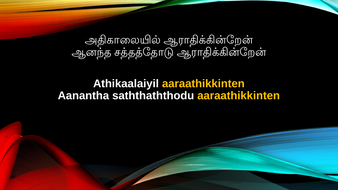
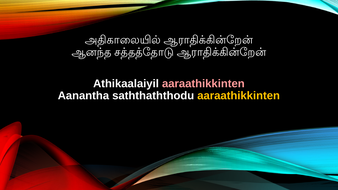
aaraathikkinten colour: yellow -> pink (203, 84)
